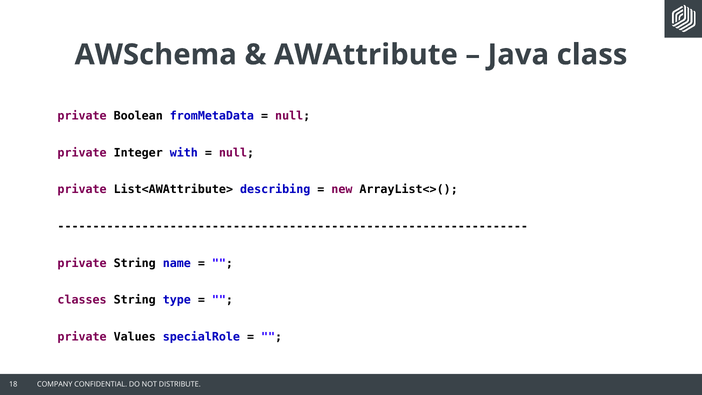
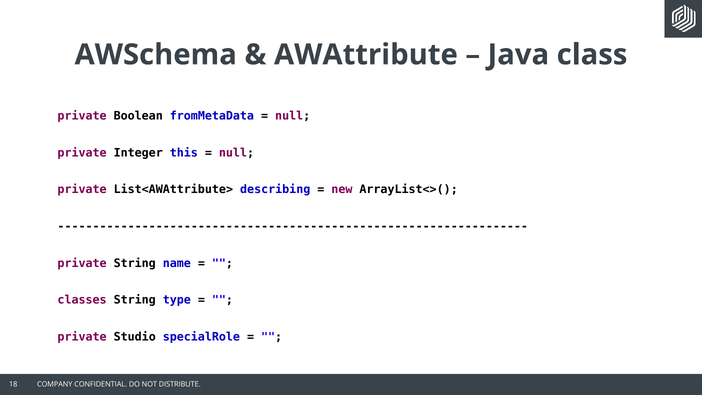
with: with -> this (184, 153)
Values: Values -> Studio (135, 337)
